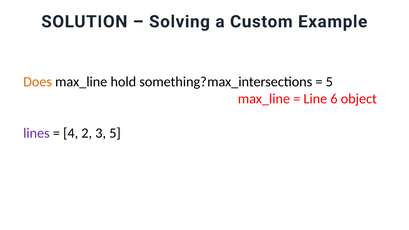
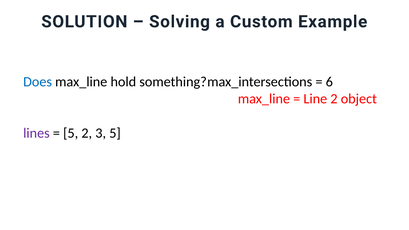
Does colour: orange -> blue (38, 82)
5: 5 -> 6 (329, 82)
Line 6: 6 -> 2 (334, 99)
4: 4 -> 5 (71, 133)
